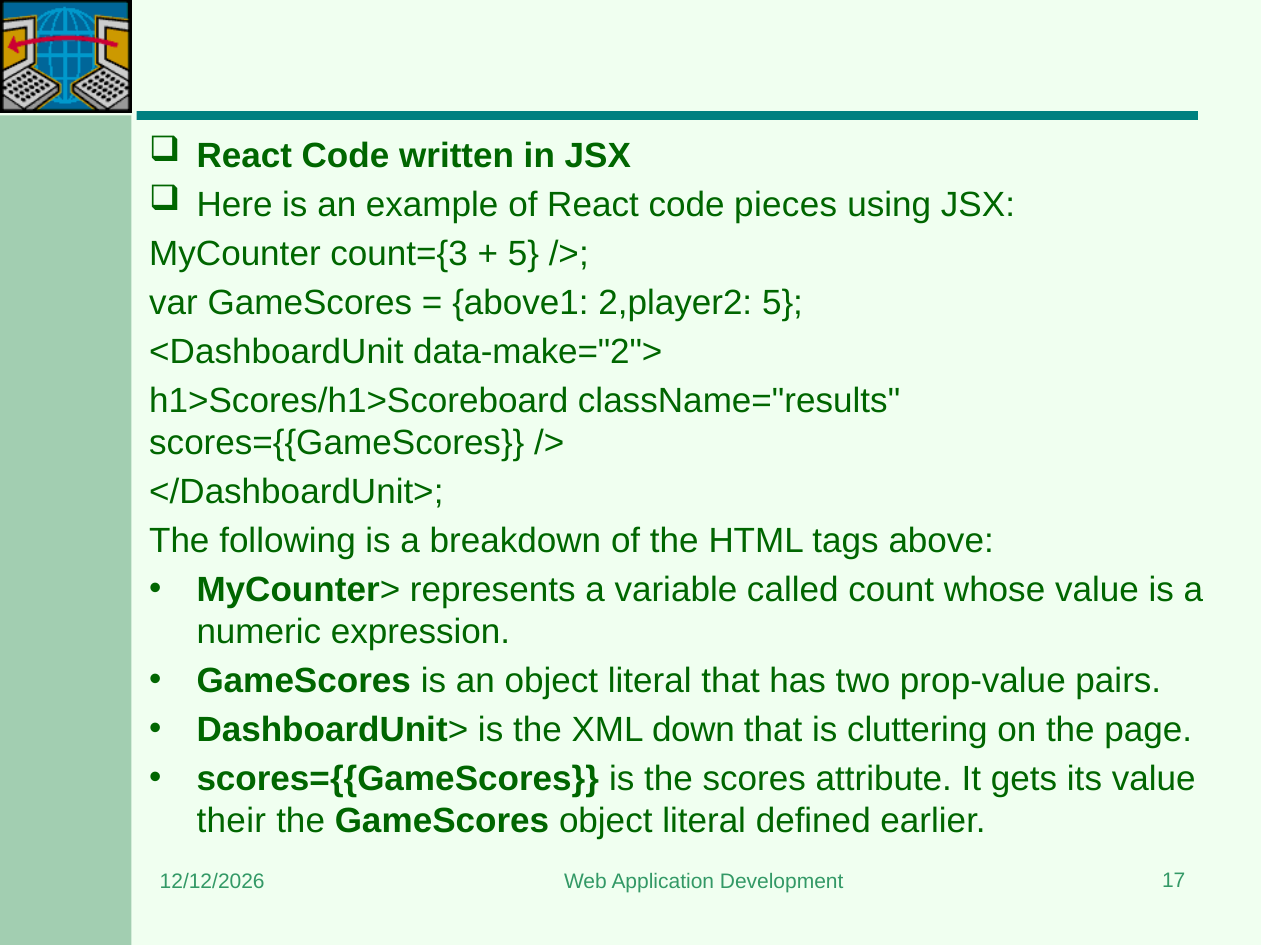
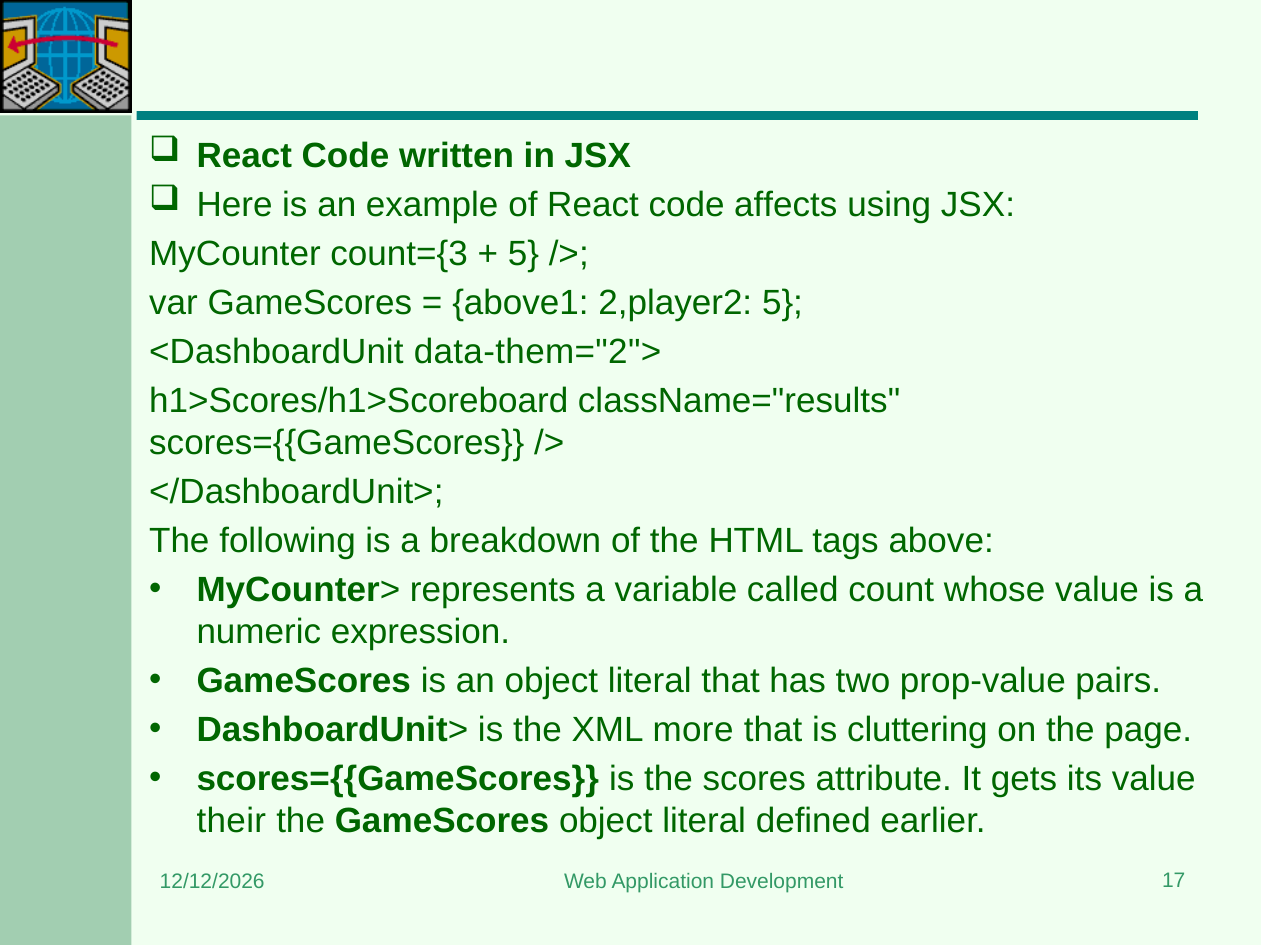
pieces: pieces -> affects (786, 205)
data-make="2">: data-make="2"> -> data-them="2"> (537, 352)
down: down -> more (693, 730)
